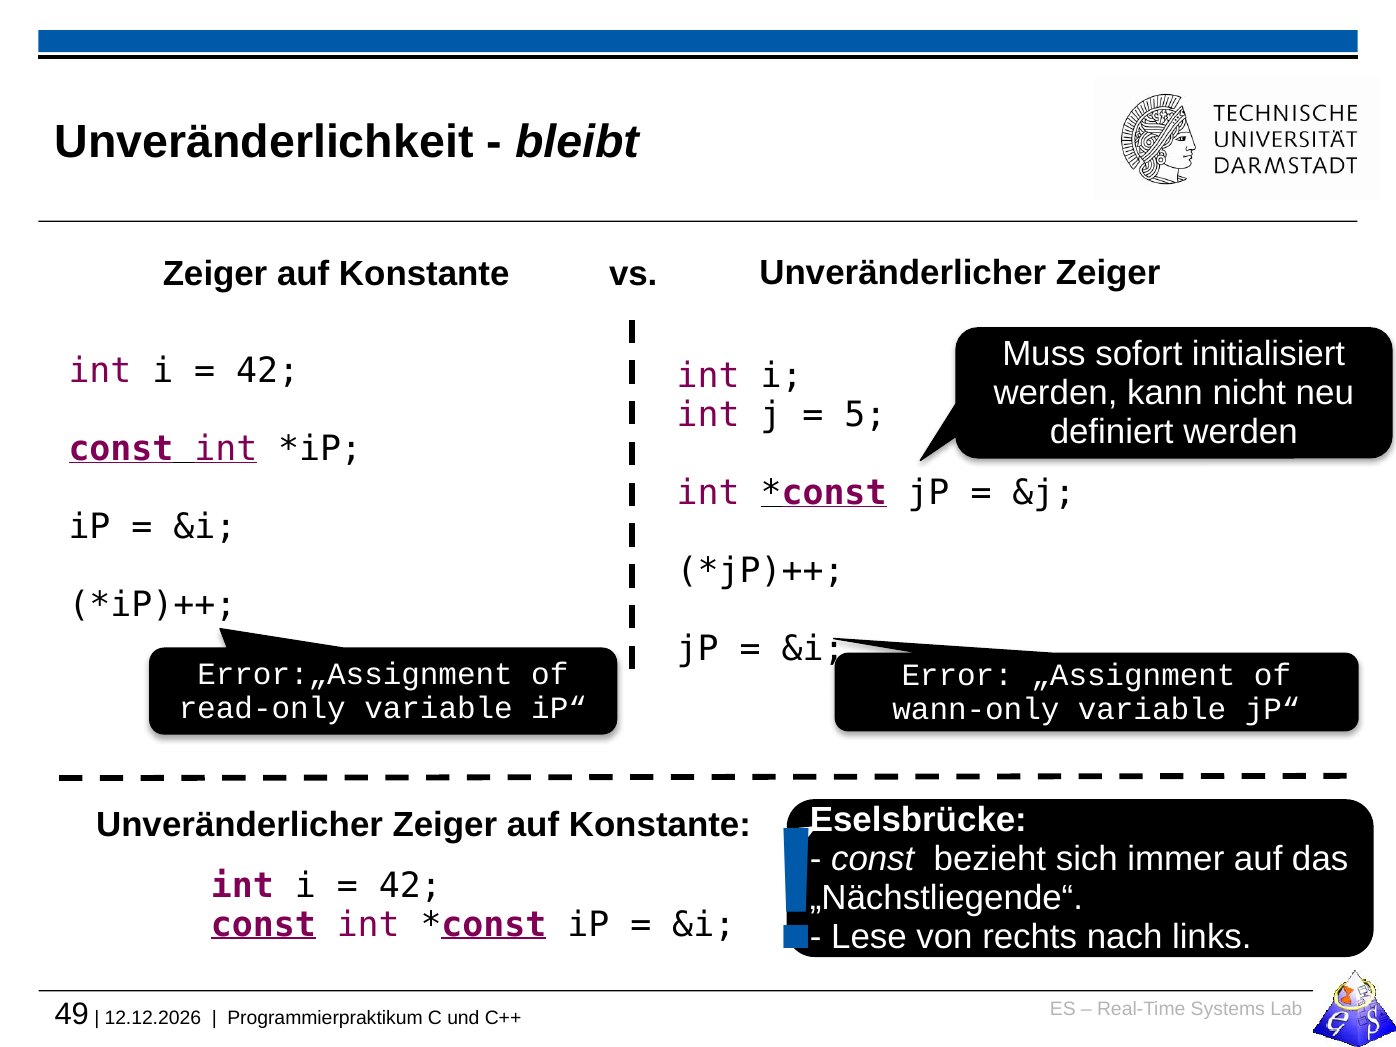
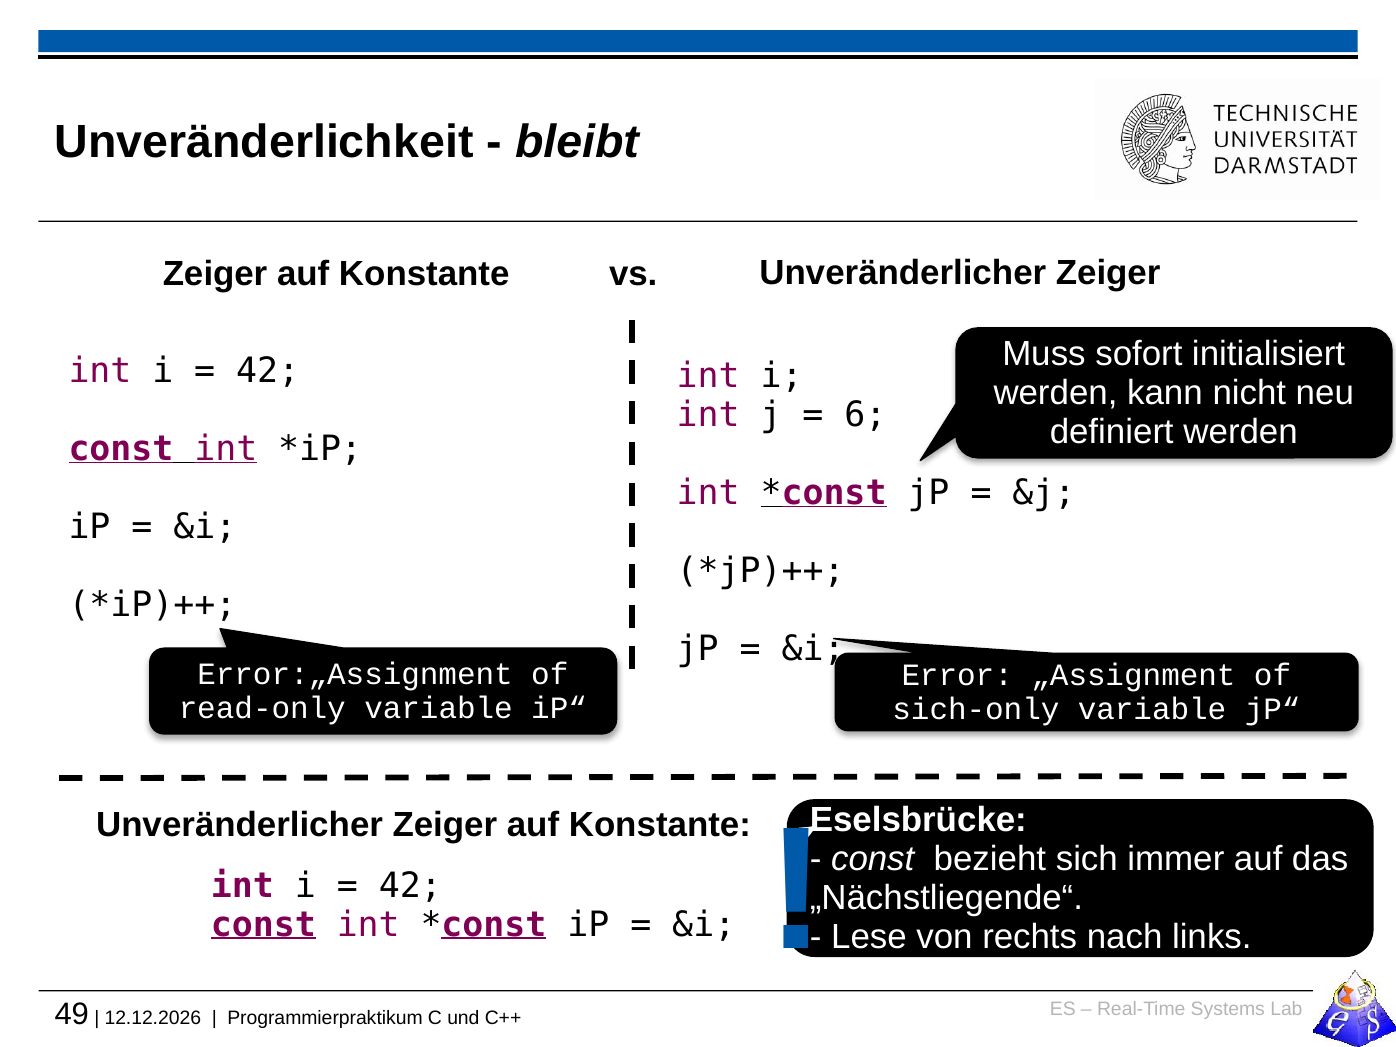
5: 5 -> 6 (865, 415)
wann-only: wann-only -> sich-only (976, 709)
